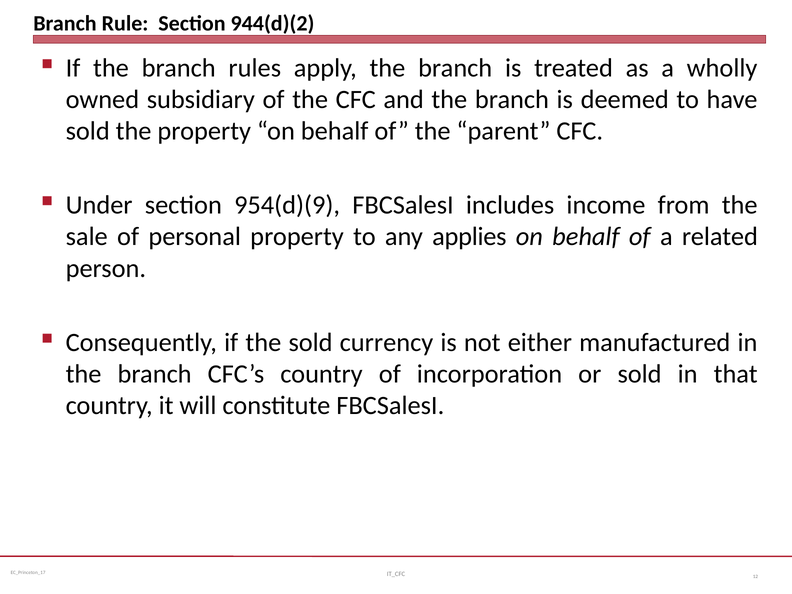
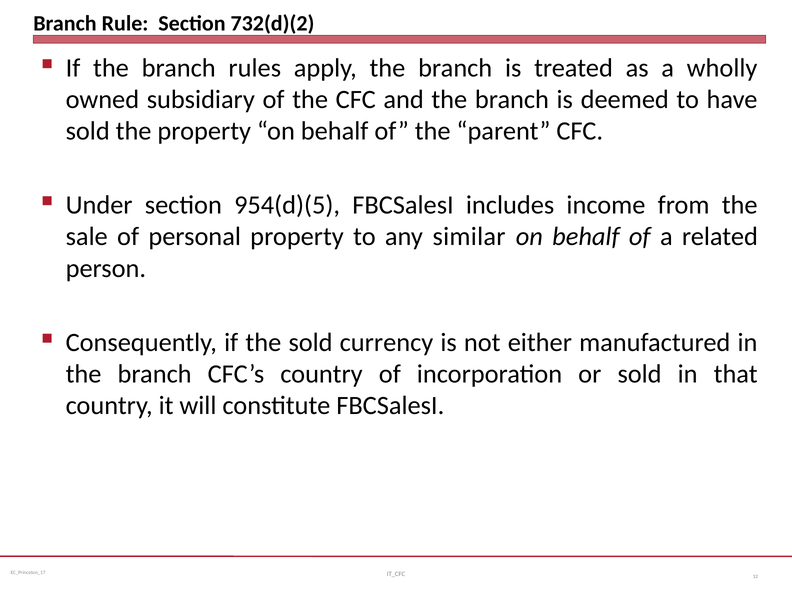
944(d)(2: 944(d)(2 -> 732(d)(2 (272, 24)
954(d)(9: 954(d)(9 -> 954(d)(5 (287, 205)
applies: applies -> similar (469, 237)
